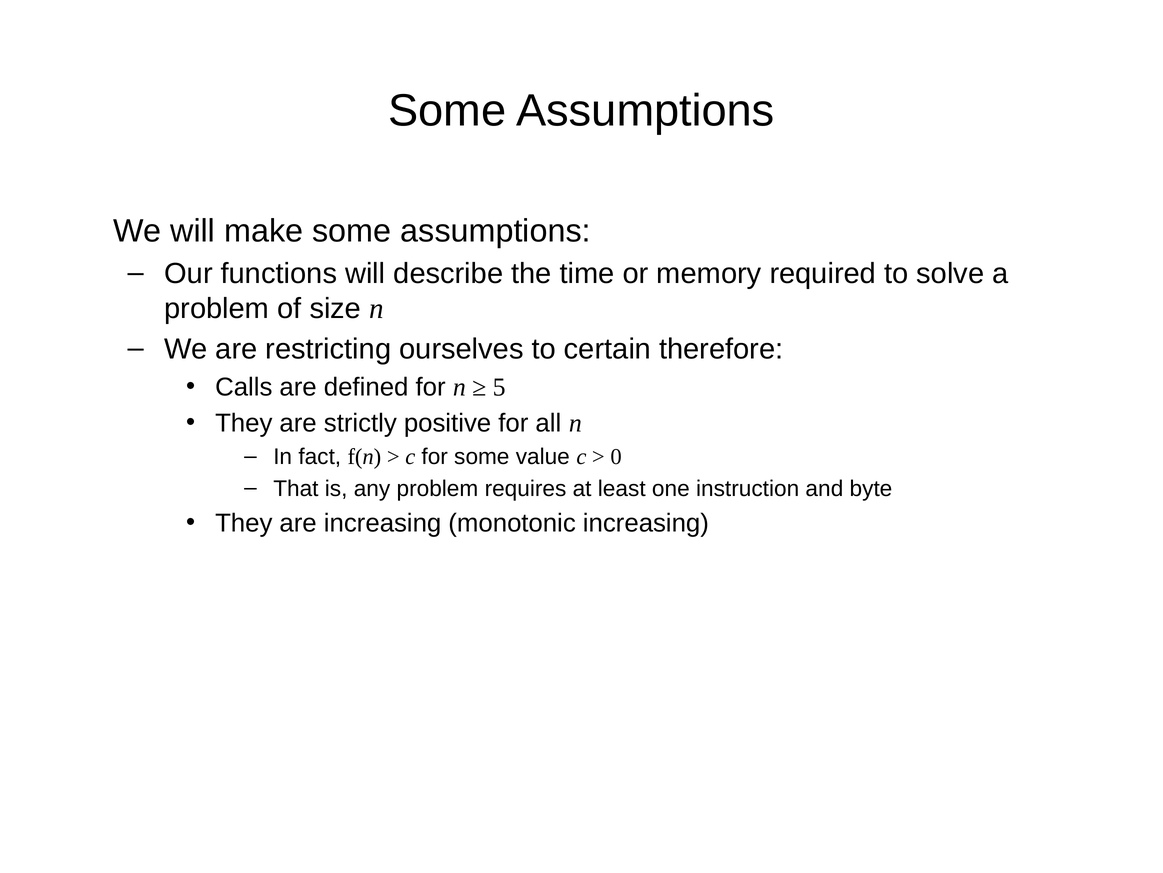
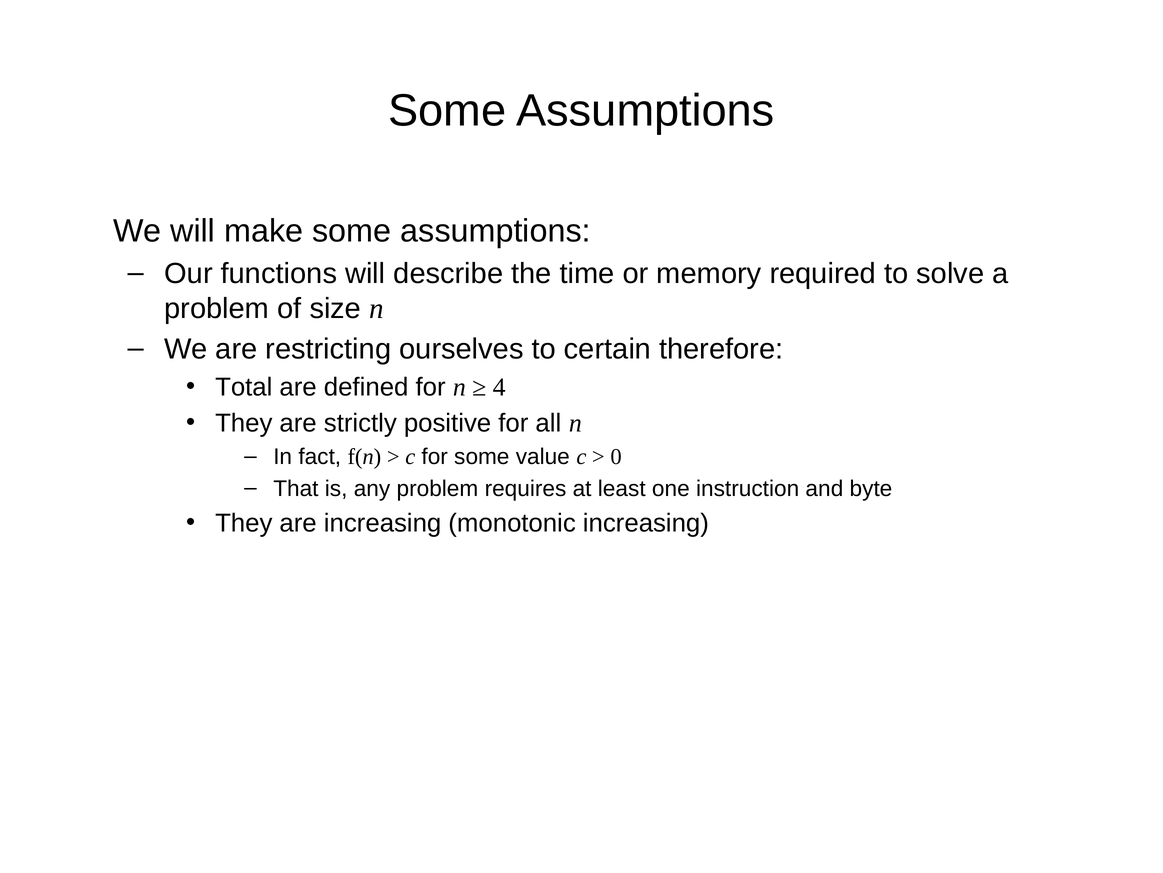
Calls: Calls -> Total (244, 387)
5: 5 -> 4 (499, 387)
